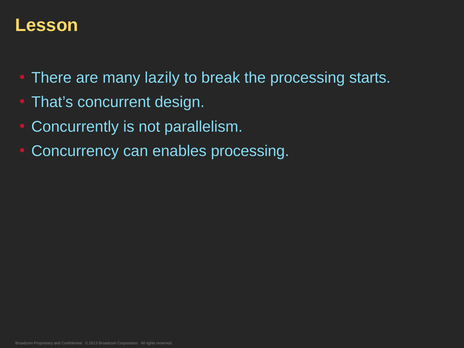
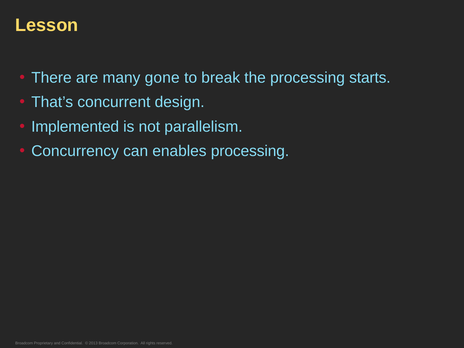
lazily: lazily -> gone (162, 78)
Concurrently: Concurrently -> Implemented (75, 127)
